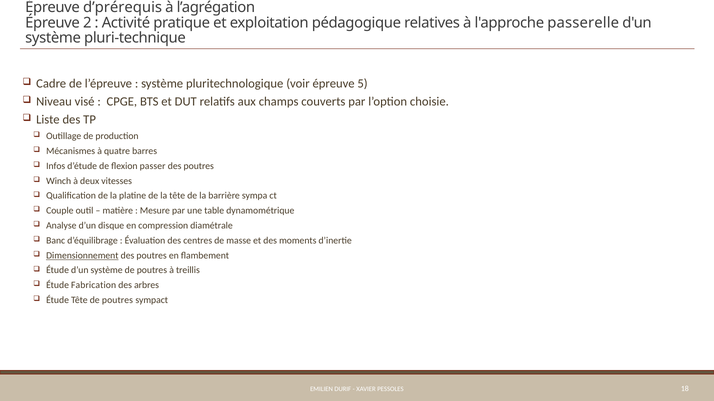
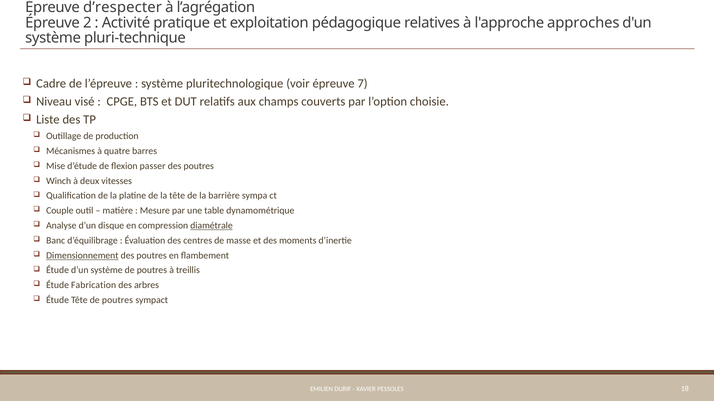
d’prérequis: d’prérequis -> d’respecter (123, 8)
passerelle: passerelle -> approches (583, 23)
5: 5 -> 7 (363, 84)
Infos: Infos -> Mise (56, 166)
diamétrale underline: none -> present (212, 226)
